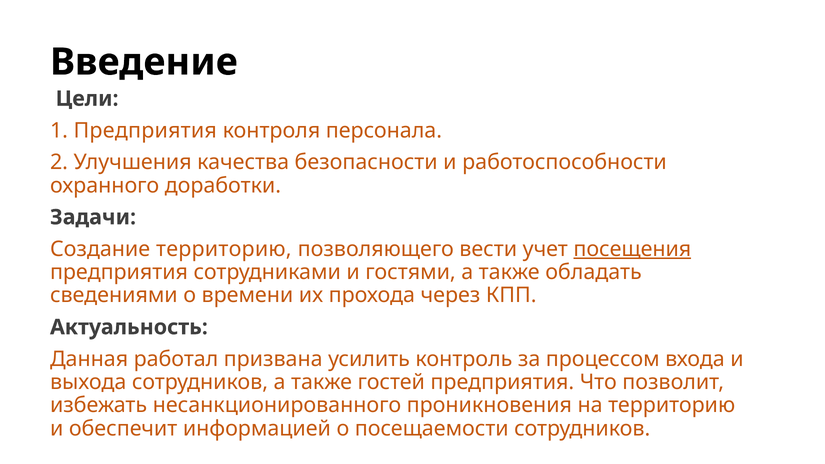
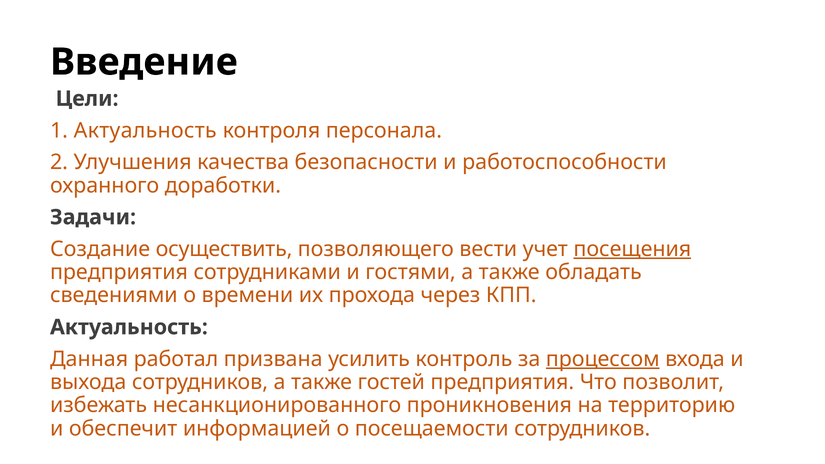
1 Предприятия: Предприятия -> Актуальность (145, 130)
Создание территорию: территорию -> осуществить (224, 249)
процессом underline: none -> present (603, 359)
